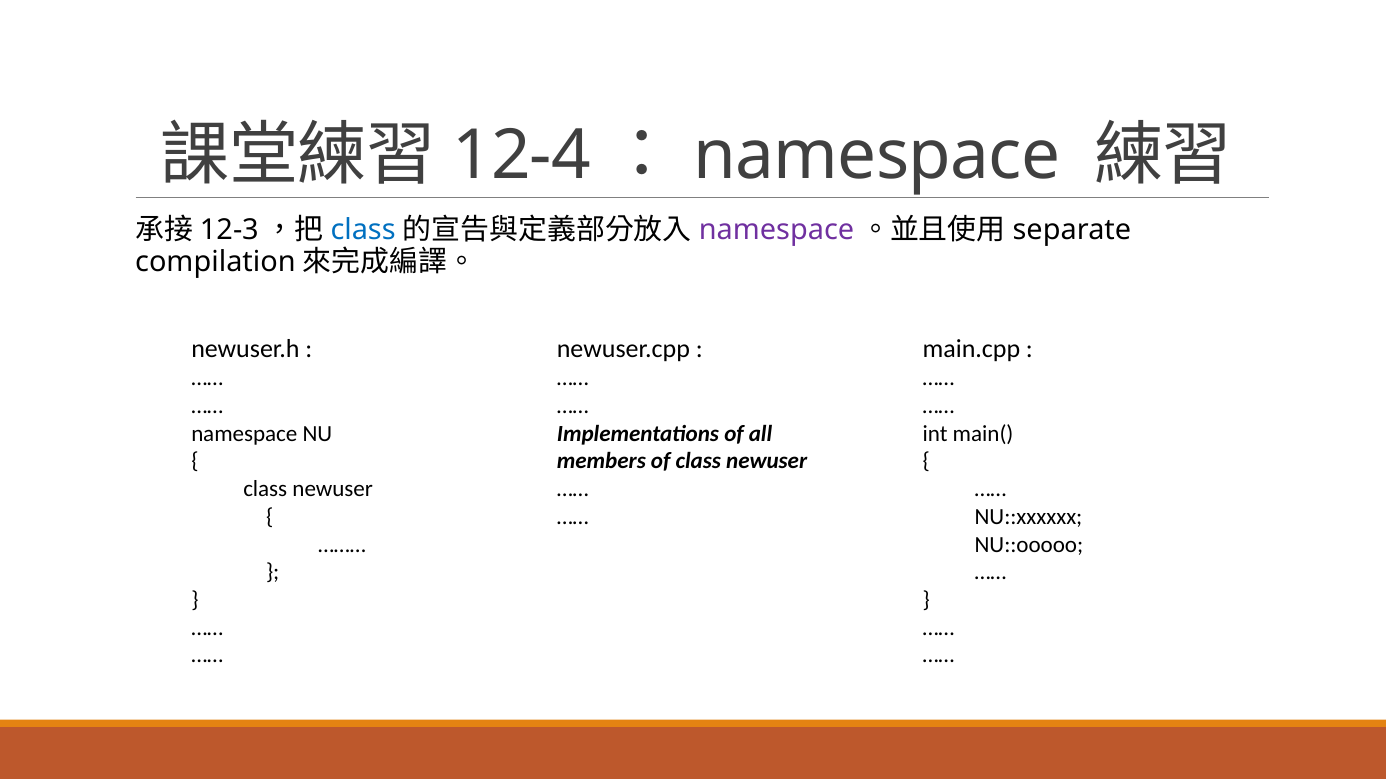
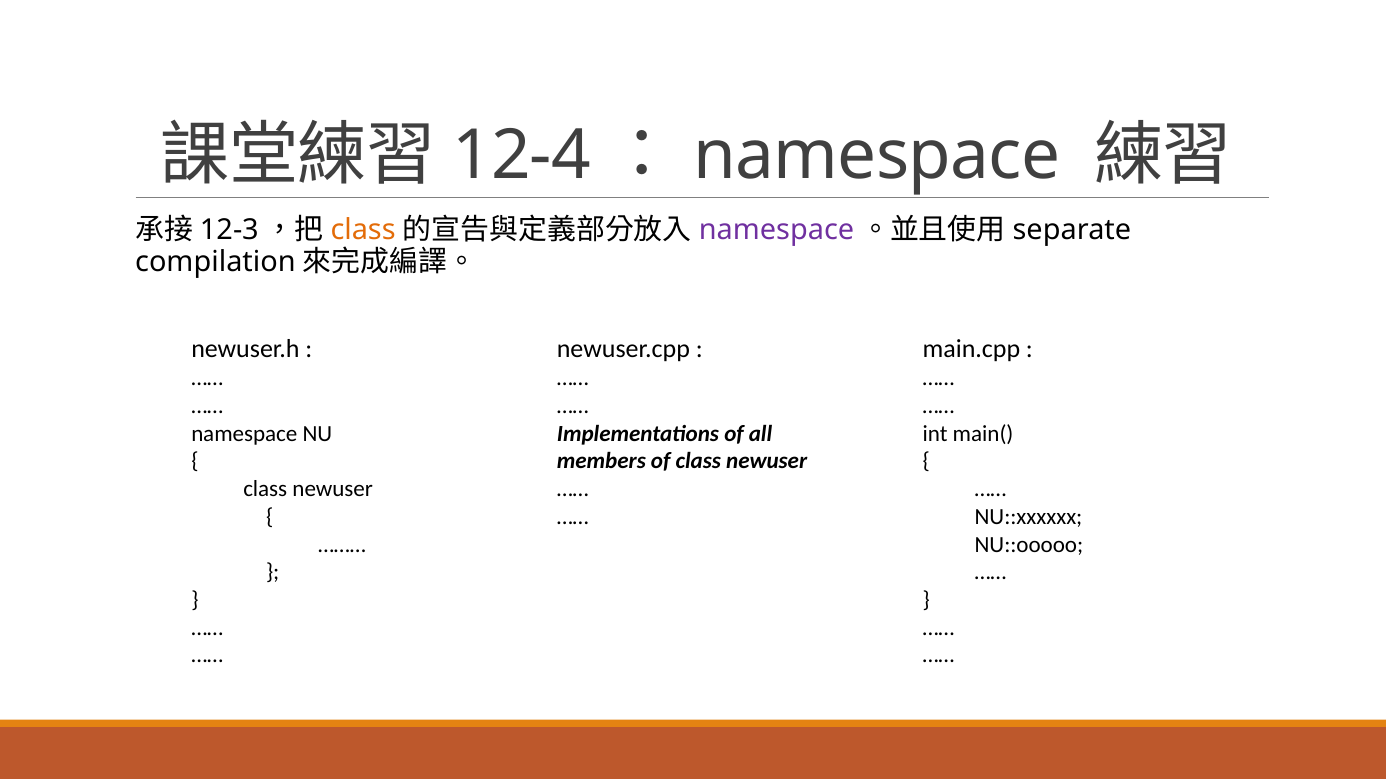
class colour: blue -> orange (363, 230)
